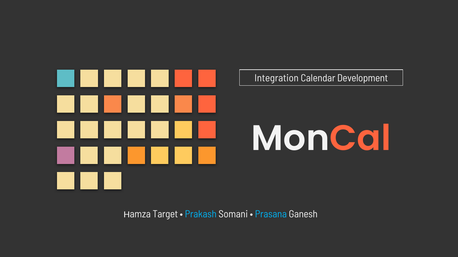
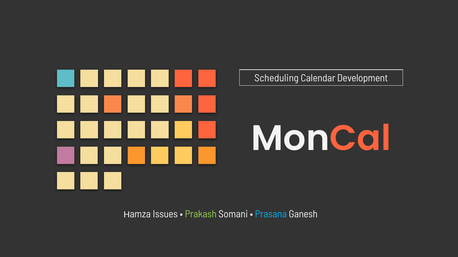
Integration: Integration -> Scheduling (277, 78)
Target: Target -> Issues (165, 215)
Prakash colour: light blue -> light green (201, 215)
